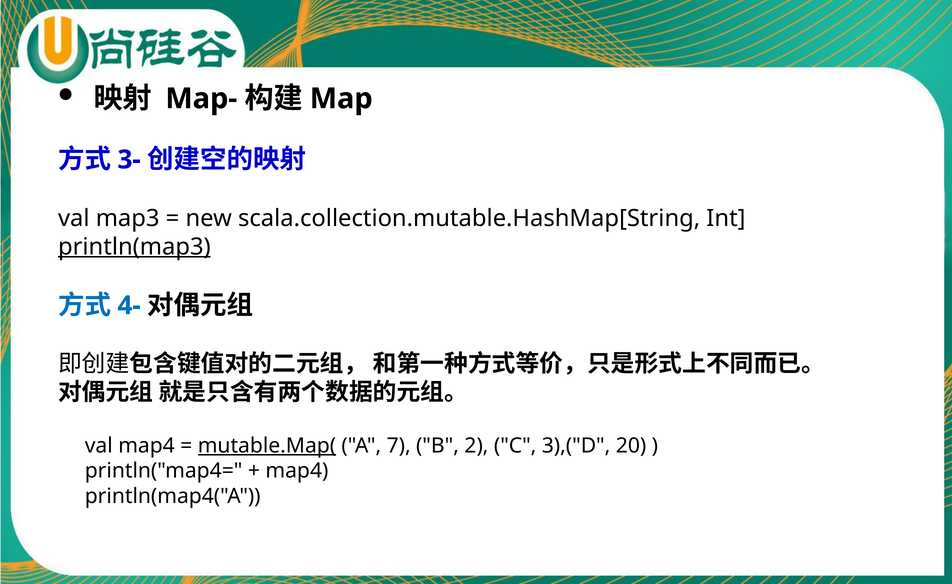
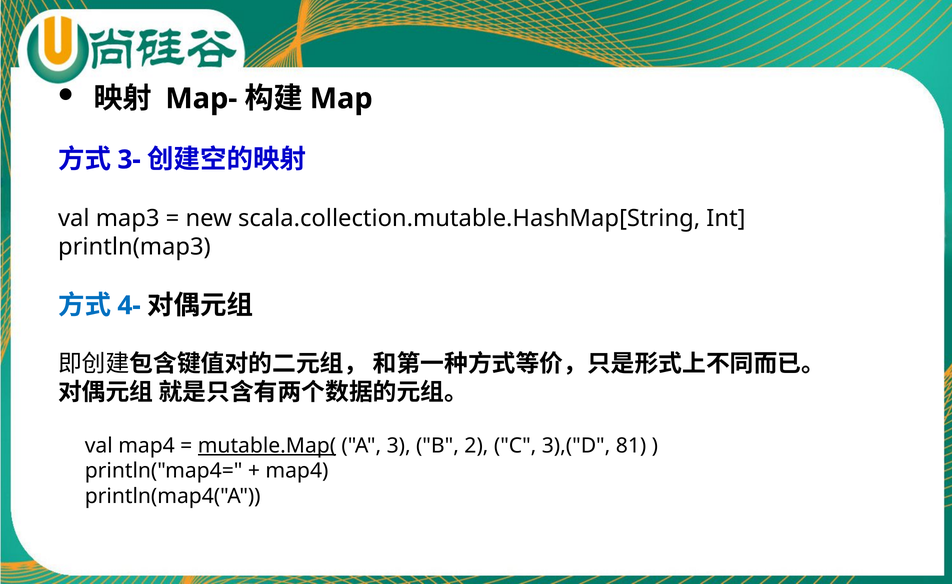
println(map3 underline: present -> none (134, 247)
7: 7 -> 3 (399, 446)
20: 20 -> 81 (631, 446)
